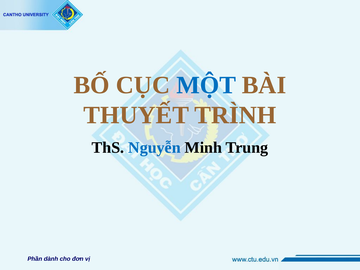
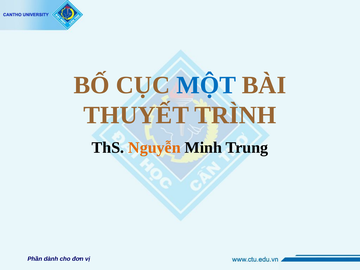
Nguyễn colour: blue -> orange (154, 148)
